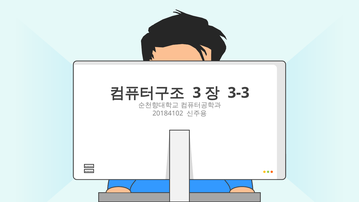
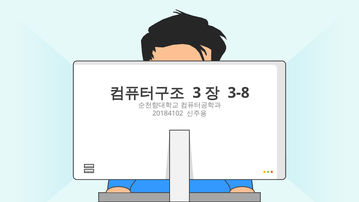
3-3: 3-3 -> 3-8 (239, 93)
